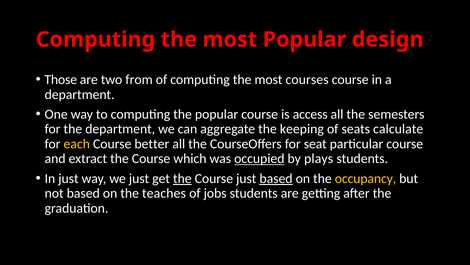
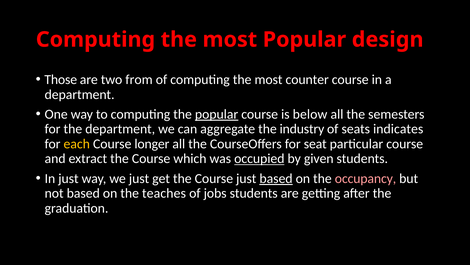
courses: courses -> counter (307, 79)
popular underline: none -> present (217, 114)
access: access -> below (310, 114)
keeping: keeping -> industry (302, 129)
calculate: calculate -> indicates (398, 129)
better: better -> longer (152, 144)
plays: plays -> given (319, 158)
the underline: present -> none (182, 178)
occupancy colour: yellow -> pink (366, 178)
